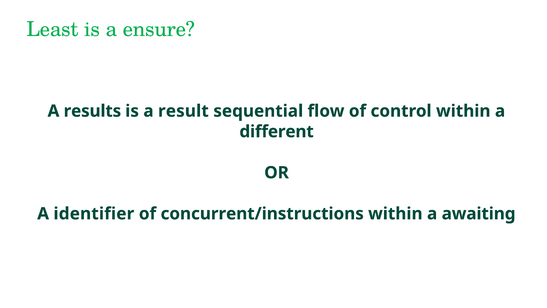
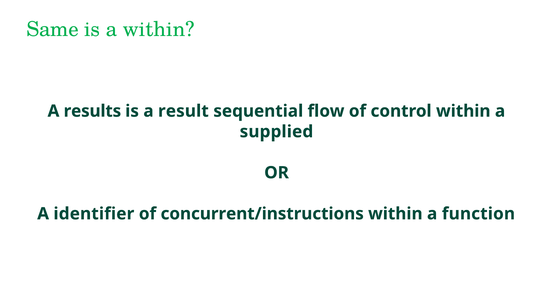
Least: Least -> Same (53, 29)
a ensure: ensure -> within (159, 29)
different: different -> supplied (276, 131)
awaiting: awaiting -> function (478, 214)
